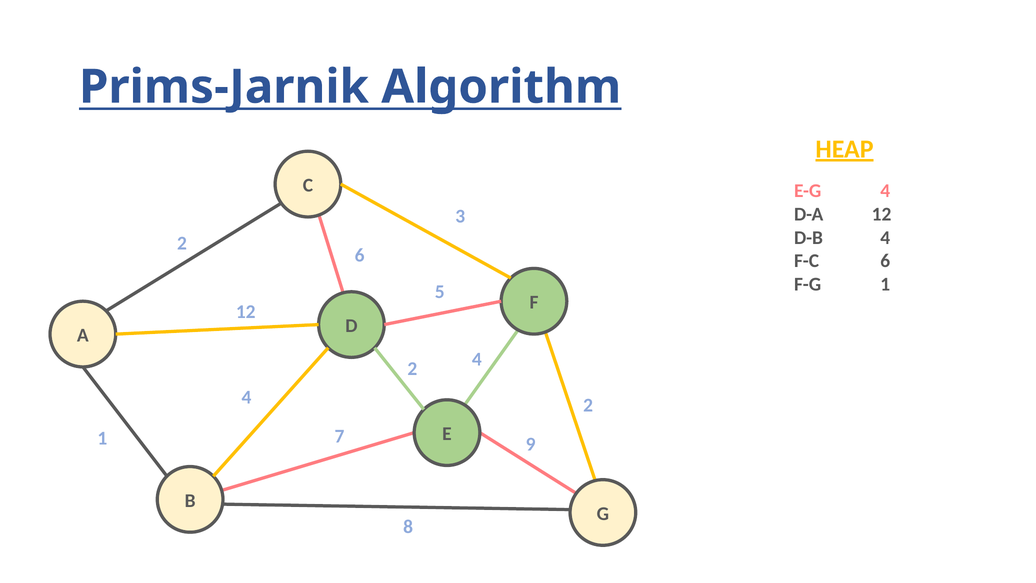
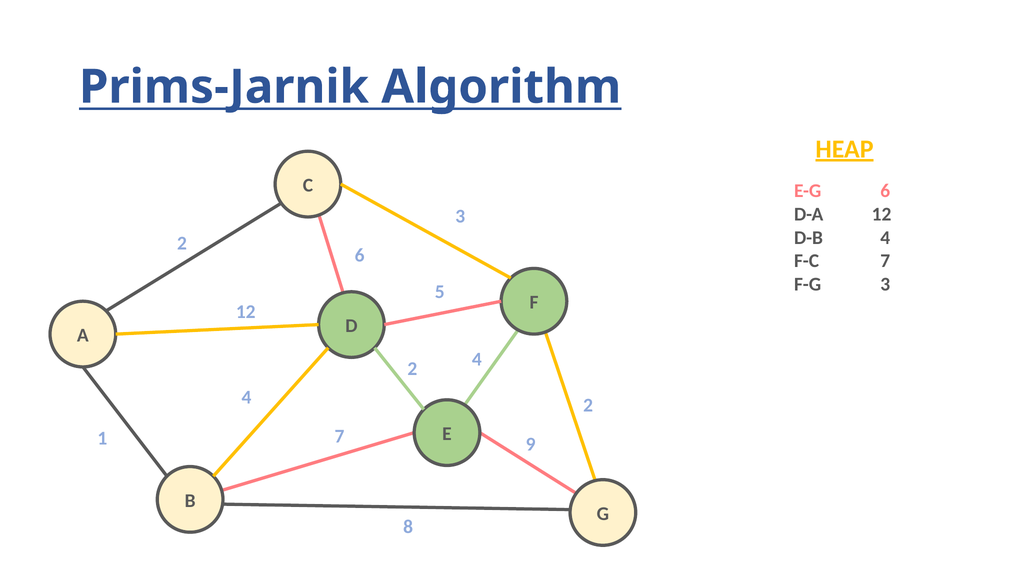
E-G 4: 4 -> 6 (885, 191)
F-C 6: 6 -> 7 (885, 261)
F-G 1: 1 -> 3 (885, 284)
